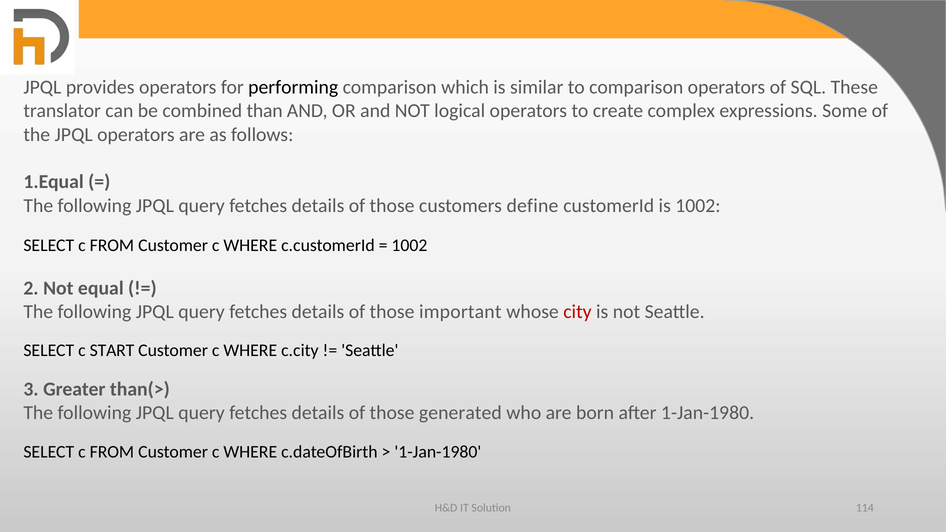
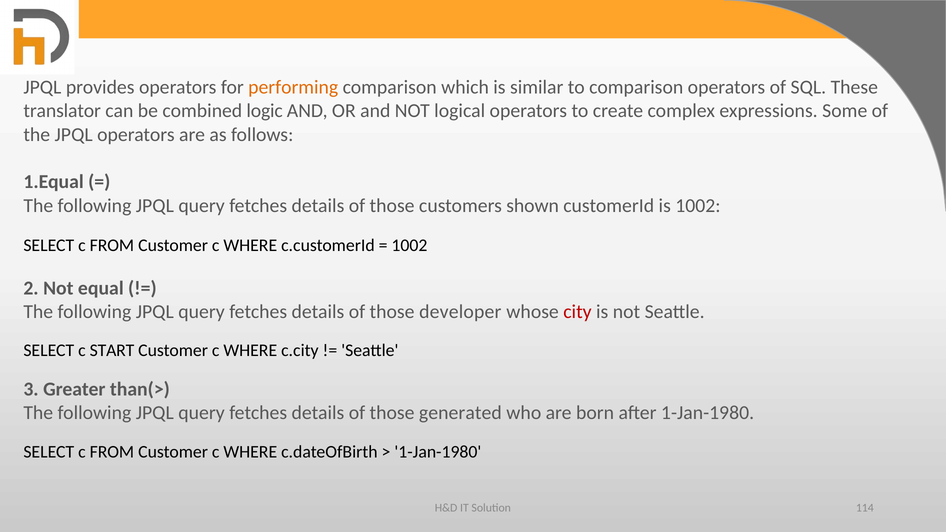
performing colour: black -> orange (293, 87)
than: than -> logic (265, 111)
define: define -> shown (533, 206)
important: important -> developer (460, 312)
